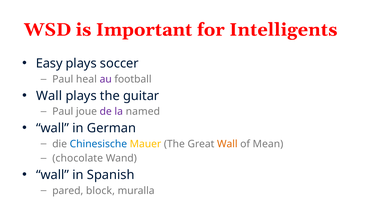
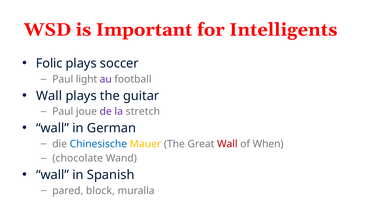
Easy: Easy -> Folic (49, 64)
heal: heal -> light (87, 79)
named: named -> stretch (143, 112)
Wall colour: orange -> red (227, 144)
Mean: Mean -> When (268, 144)
